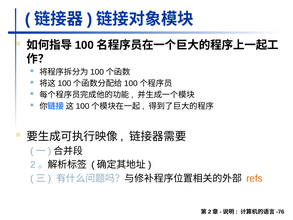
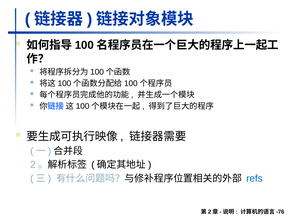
refs colour: orange -> blue (254, 178)
